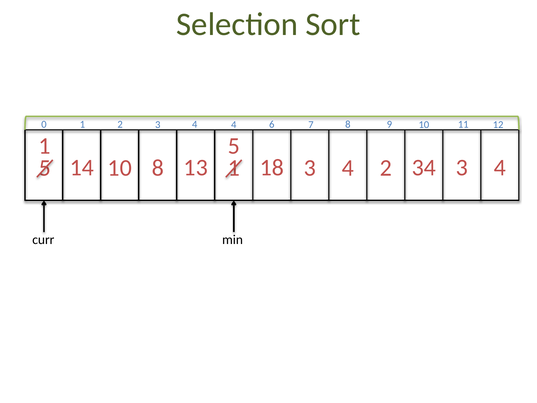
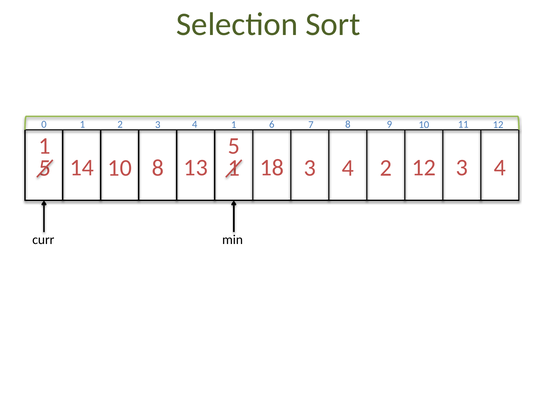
4 4: 4 -> 1 (234, 125)
18 34: 34 -> 12 (424, 168)
